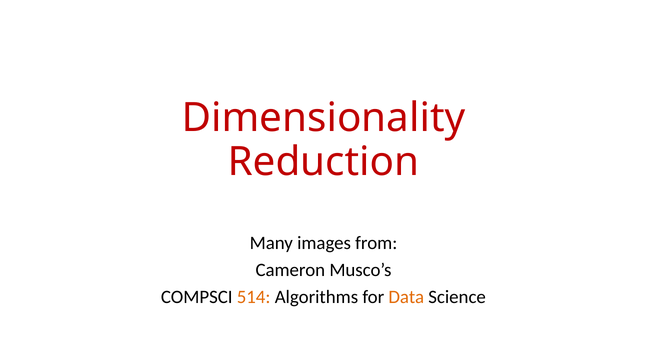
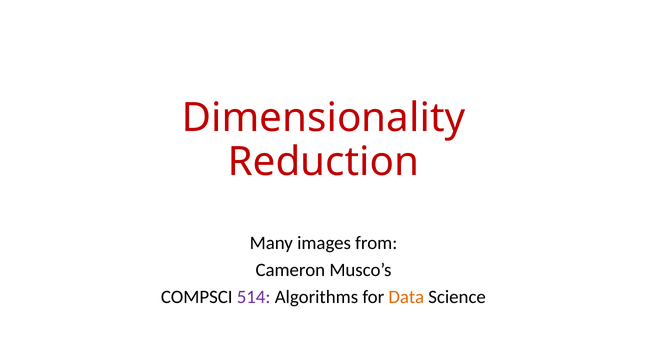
514 colour: orange -> purple (254, 297)
